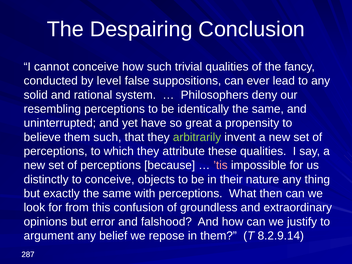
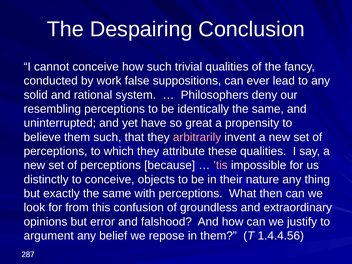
level: level -> work (109, 81)
arbitrarily colour: light green -> pink (197, 137)
8.2.9.14: 8.2.9.14 -> 1.4.4.56 (281, 236)
